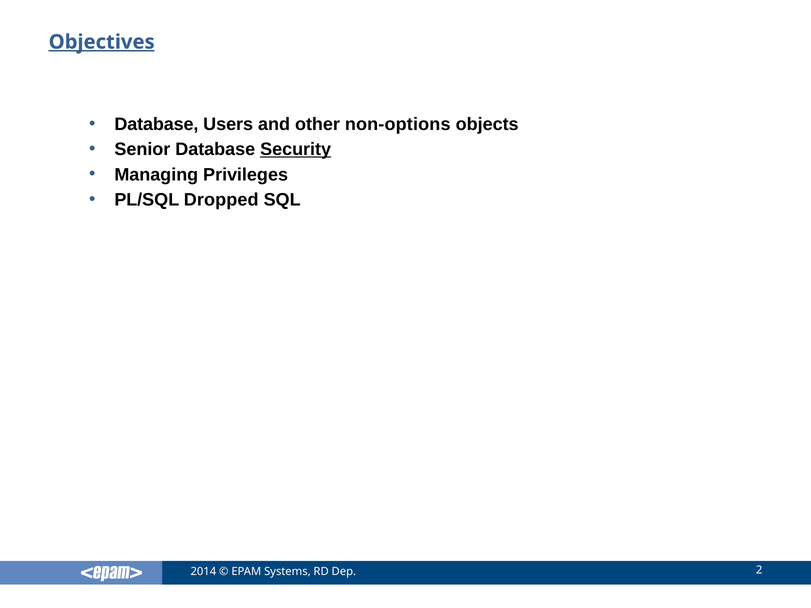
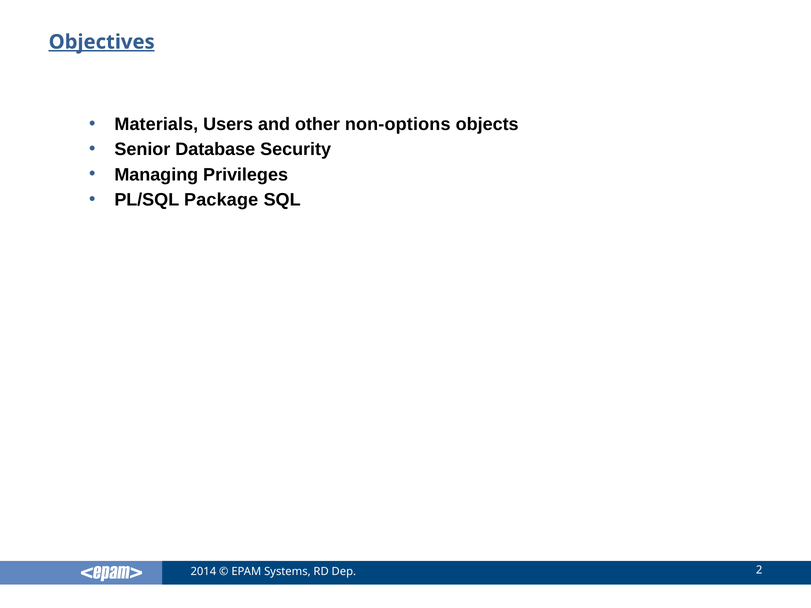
Database: Database -> Materials (156, 124)
Security underline: present -> none (296, 149)
Dropped: Dropped -> Package (221, 200)
